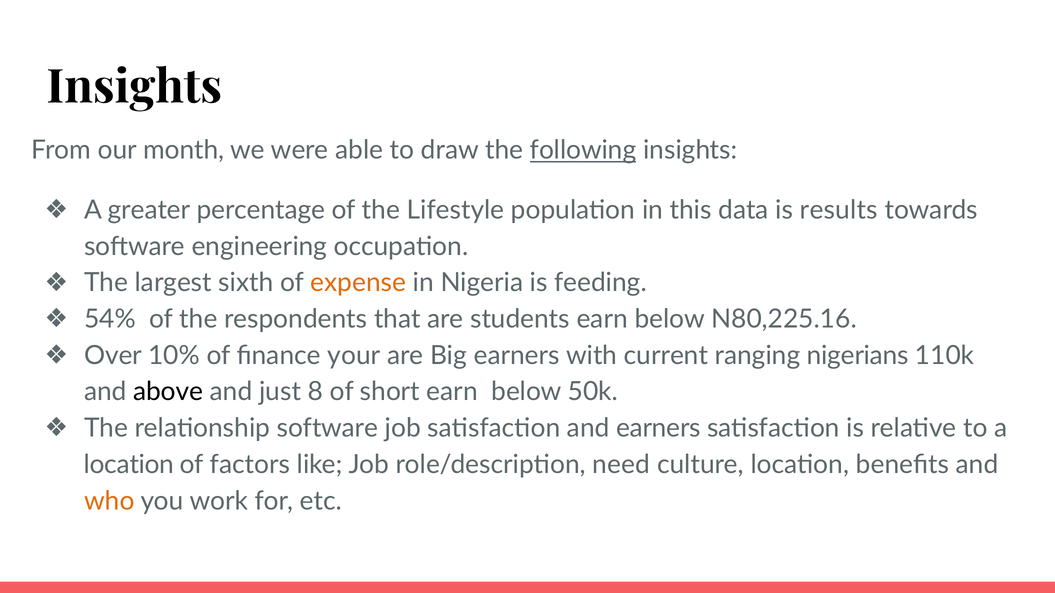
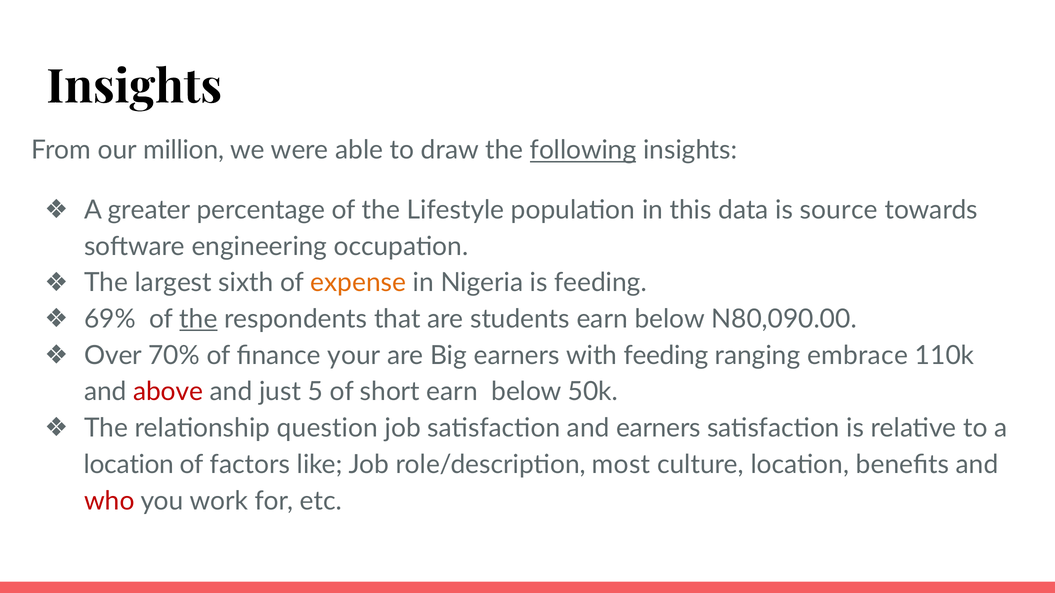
month: month -> million (184, 150)
results: results -> source (839, 210)
54%: 54% -> 69% (110, 319)
the underline: none -> present (199, 319)
N80,225.16: N80,225.16 -> N80,090.00 (784, 319)
10%: 10% -> 70% (174, 356)
with current: current -> feeding (666, 356)
nigerians: nigerians -> embrace (858, 356)
above colour: black -> red (168, 392)
8: 8 -> 5 (315, 392)
relationship software: software -> question (327, 428)
need: need -> most (621, 465)
who colour: orange -> red (109, 501)
